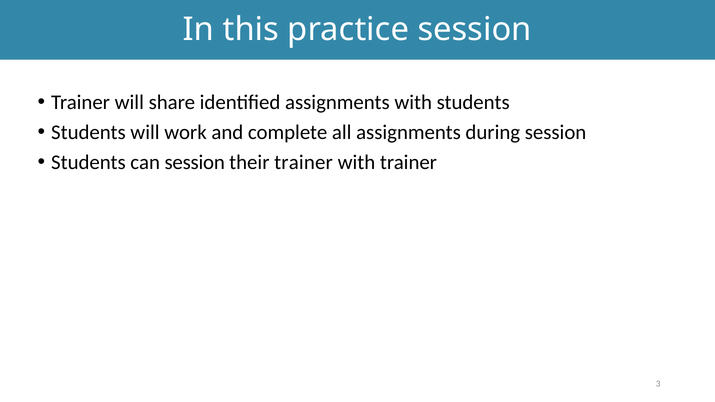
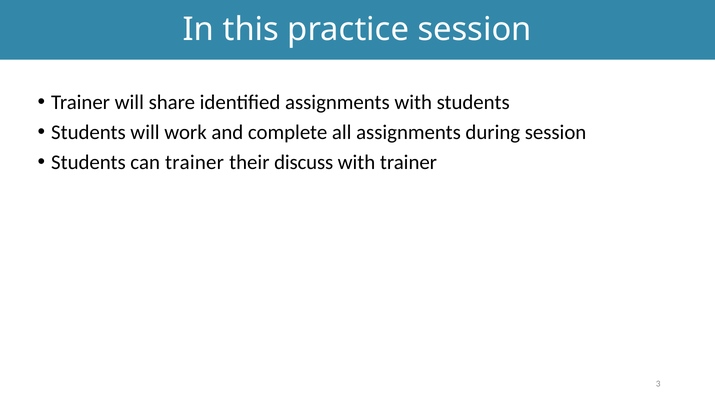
can session: session -> trainer (194, 162)
their trainer: trainer -> discuss (304, 162)
